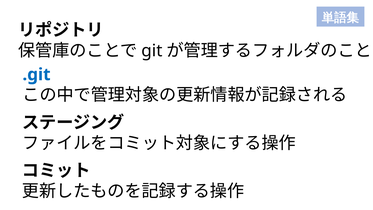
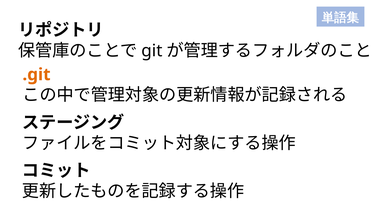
.git colour: blue -> orange (36, 74)
